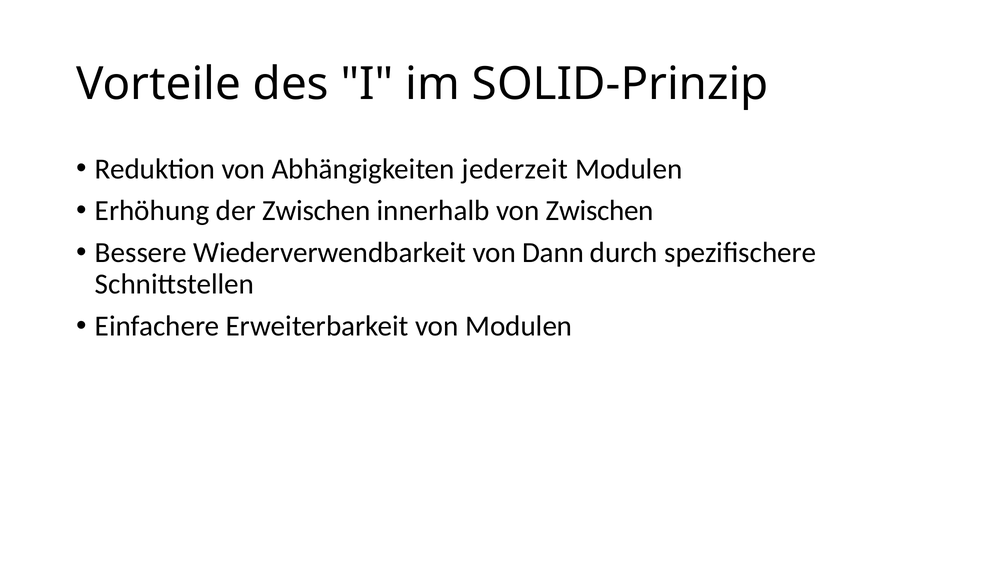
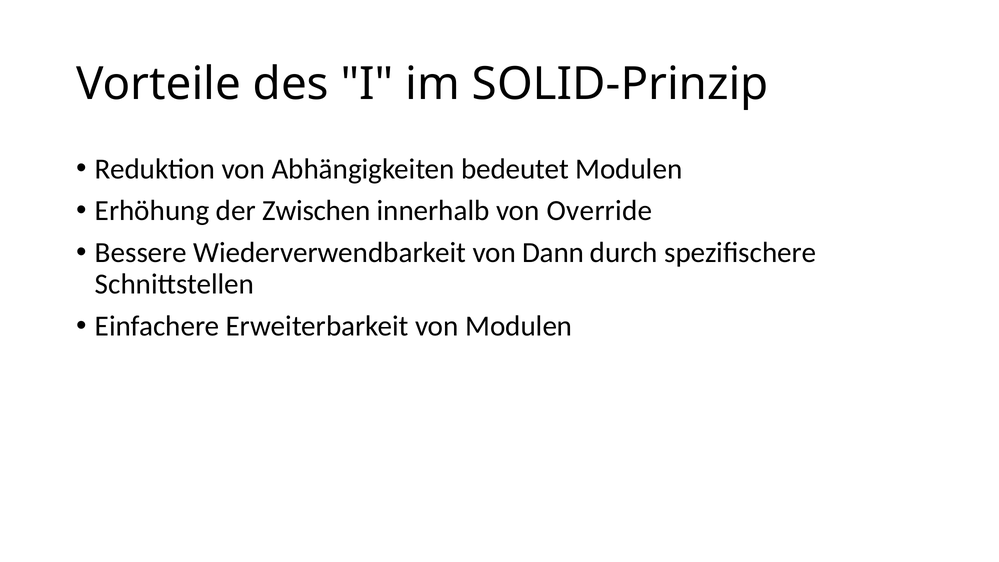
jederzeit: jederzeit -> bedeutet (515, 169)
von Zwischen: Zwischen -> Override (600, 211)
